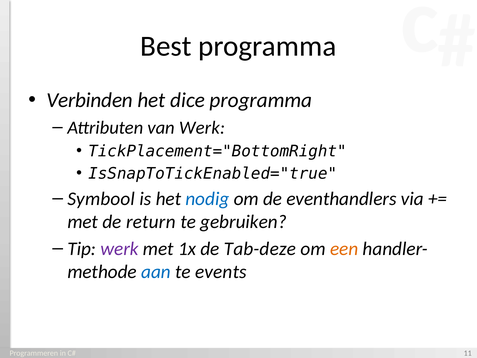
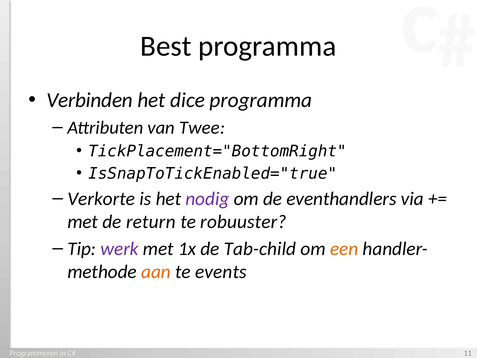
van Werk: Werk -> Twee (202, 127)
Symbool: Symbool -> Verkorte (101, 199)
nodig colour: blue -> purple (207, 199)
gebruiken: gebruiken -> robuuster (243, 222)
Tab-deze: Tab-deze -> Tab-child (260, 248)
aan colour: blue -> orange (156, 272)
